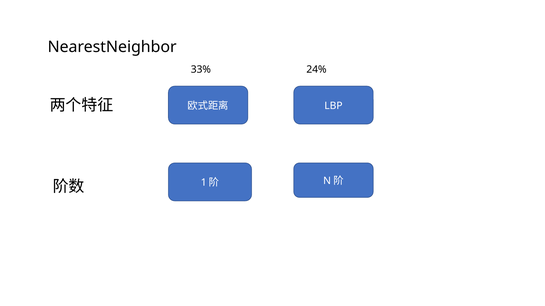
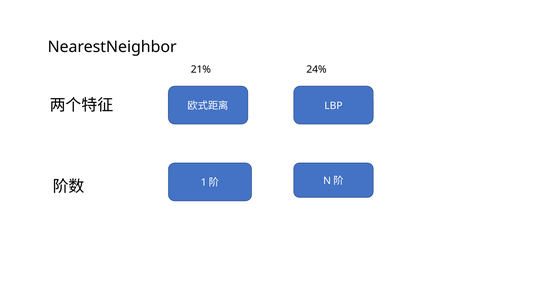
33%: 33% -> 21% (201, 70)
